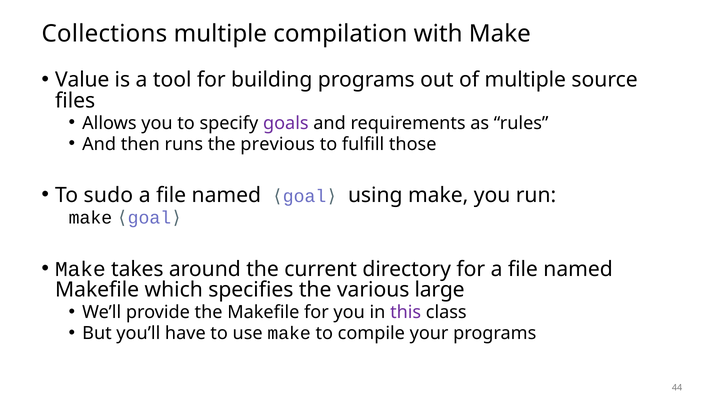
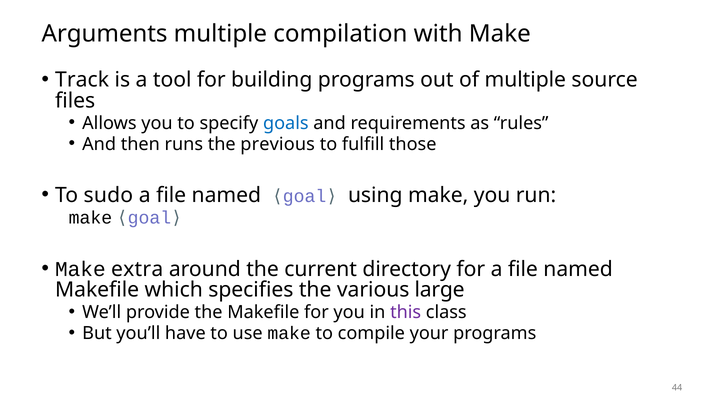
Collections: Collections -> Arguments (105, 34)
Value: Value -> Track (82, 80)
goals colour: purple -> blue (286, 123)
takes: takes -> extra (137, 269)
